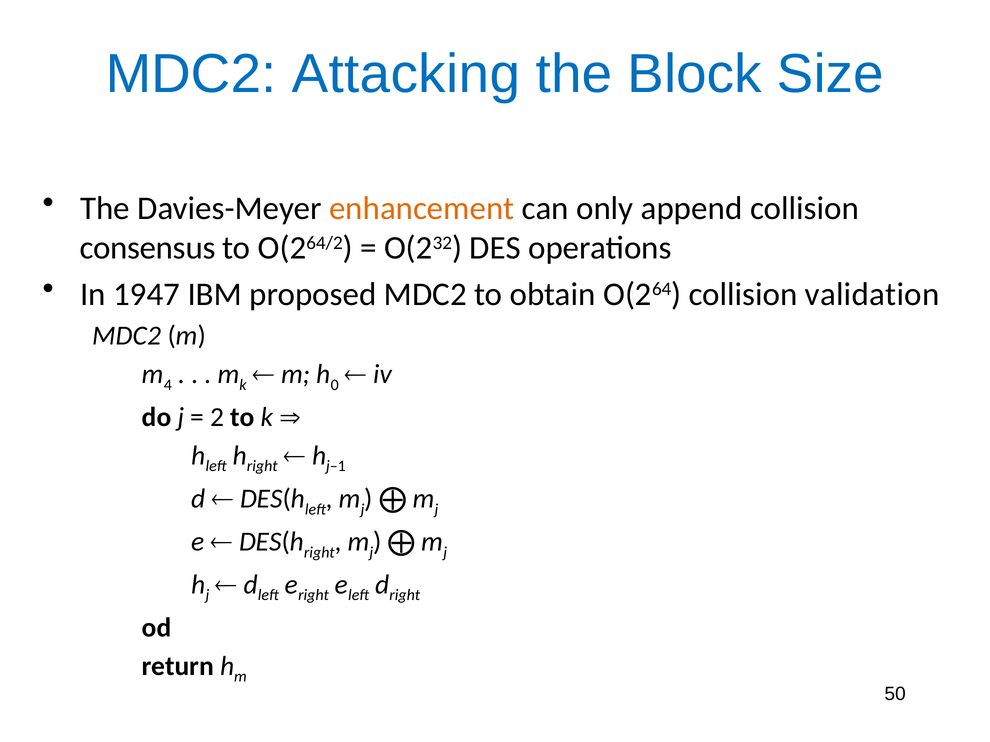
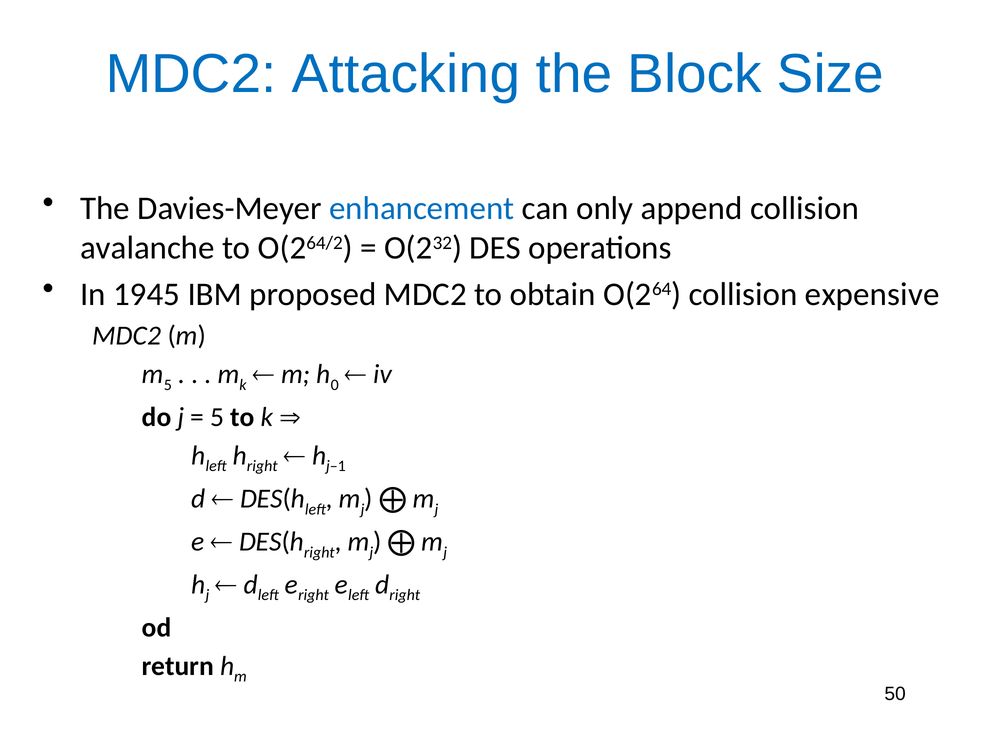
enhancement colour: orange -> blue (422, 209)
consensus: consensus -> avalanche (147, 248)
1947: 1947 -> 1945 (147, 294)
validation: validation -> expensive (872, 294)
m 4: 4 -> 5 (168, 385)
2: 2 -> 5 (217, 417)
